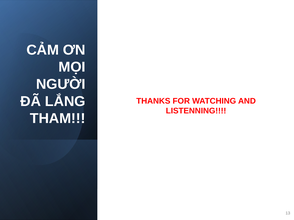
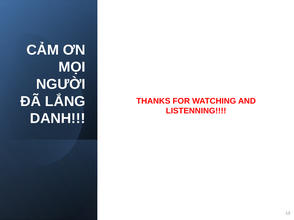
THAM: THAM -> DANH (58, 119)
